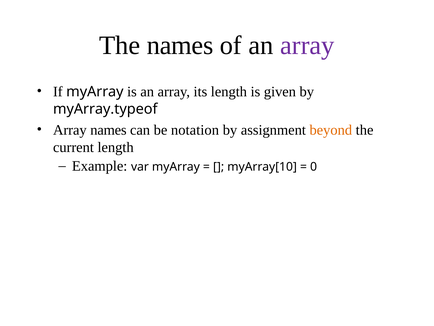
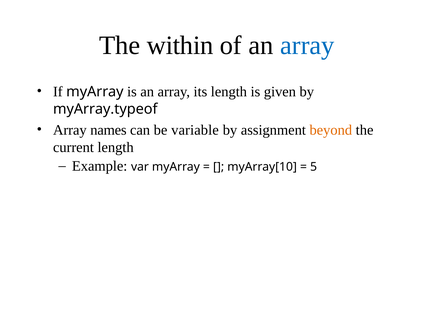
The names: names -> within (180, 45)
array colour: purple -> blue (307, 45)
notation: notation -> variable (195, 130)
0: 0 -> 5 (314, 167)
